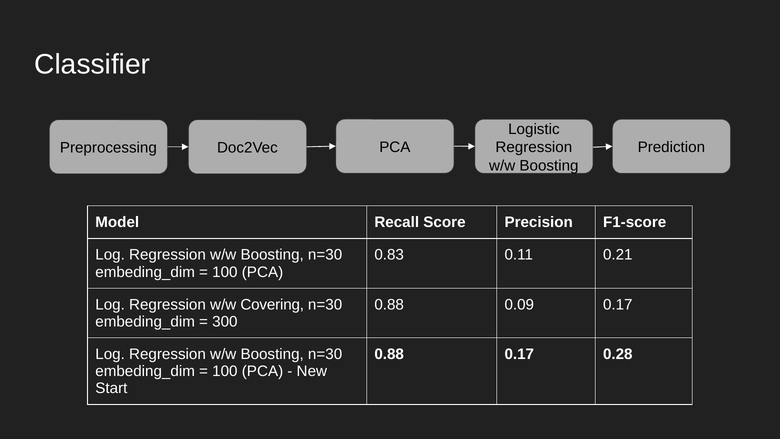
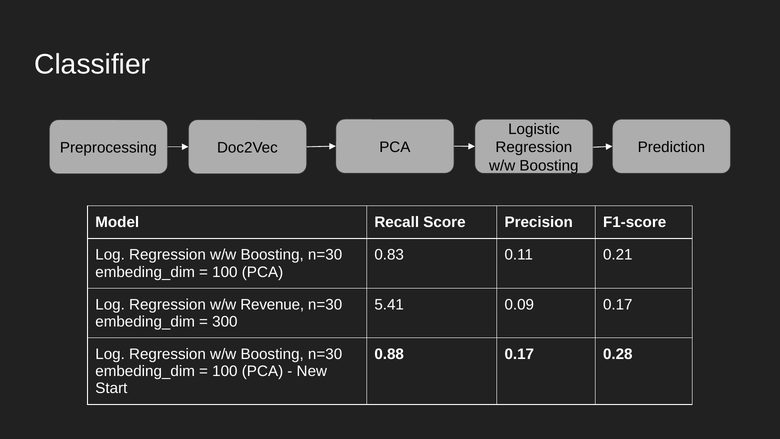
Covering: Covering -> Revenue (272, 305)
0.88: 0.88 -> 5.41 (389, 305)
